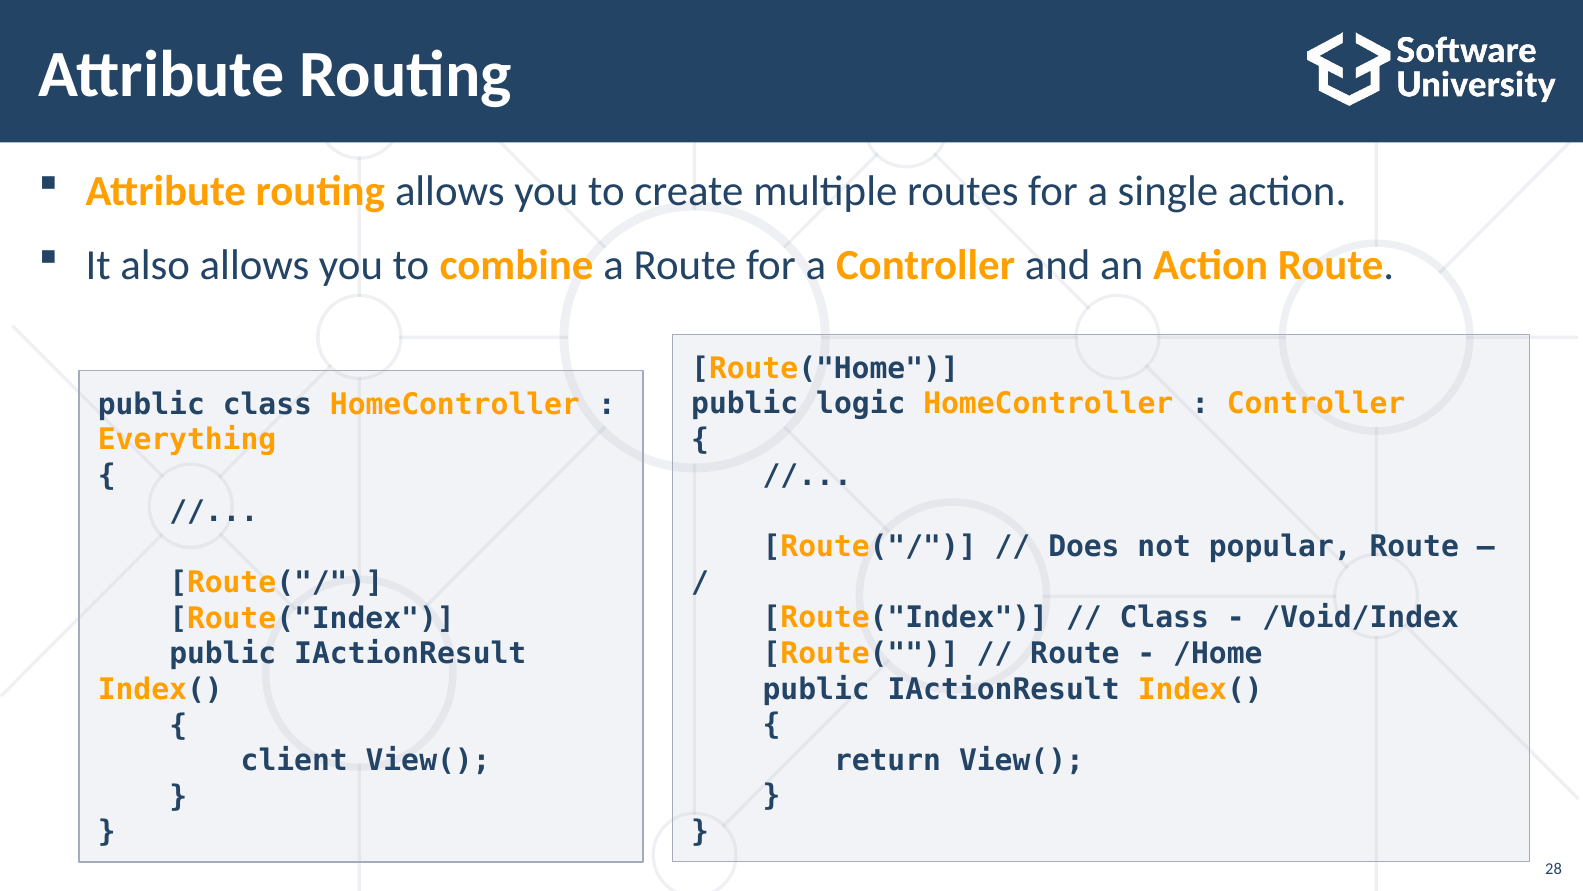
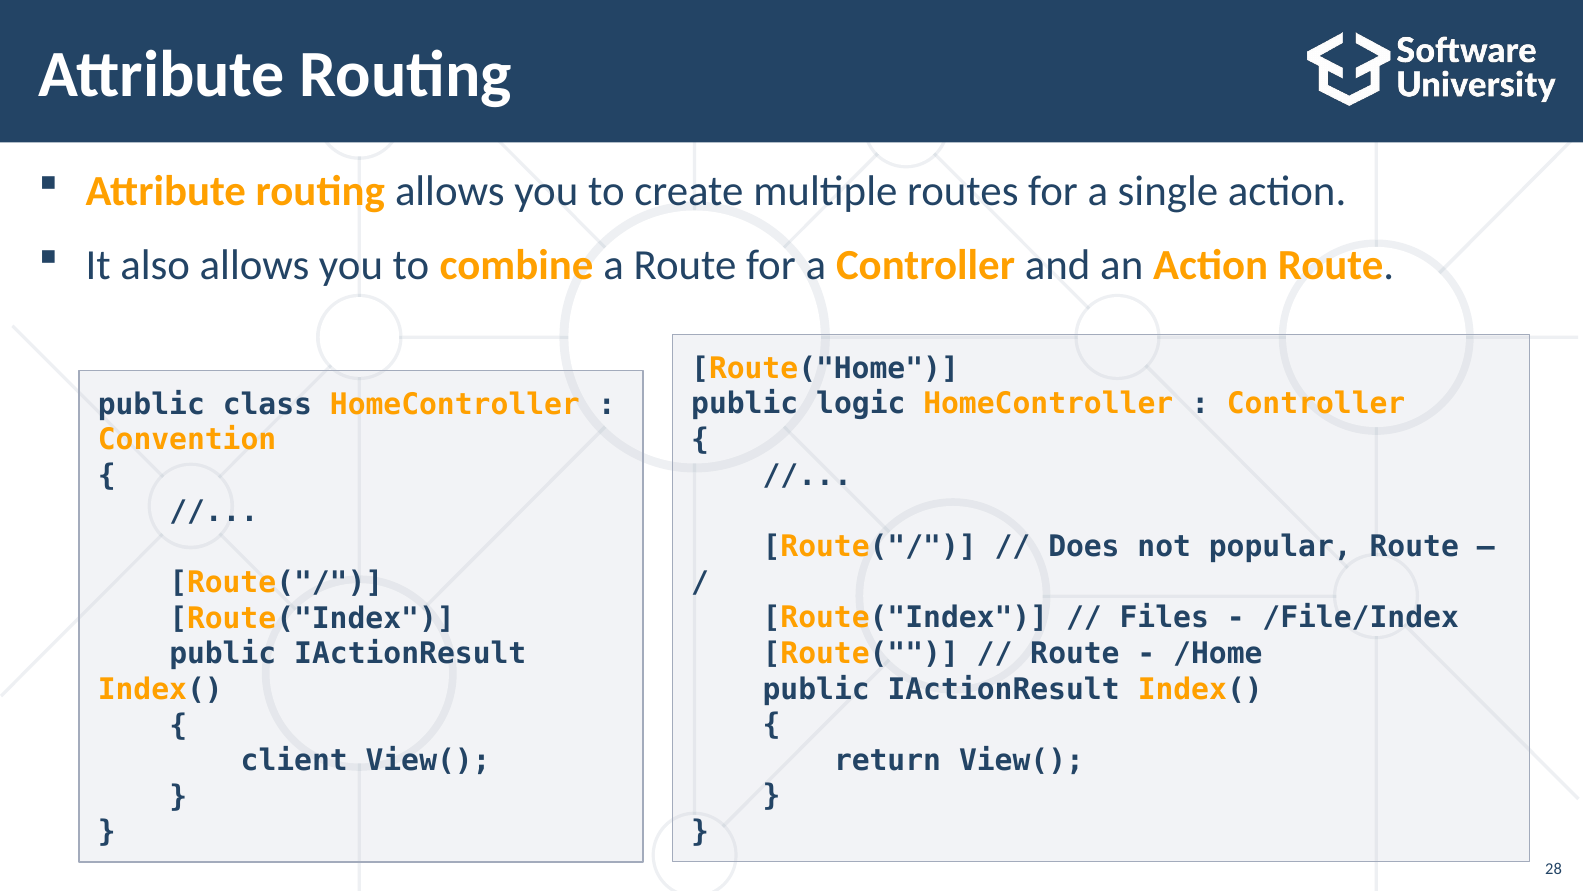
Everything: Everything -> Convention (187, 440)
Class: Class -> Files (1164, 618)
/Void/Index: /Void/Index -> /File/Index (1361, 618)
